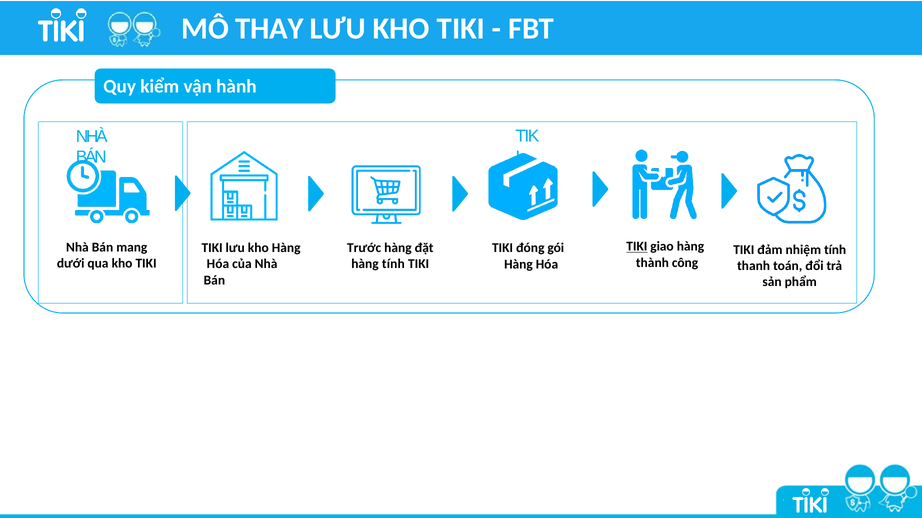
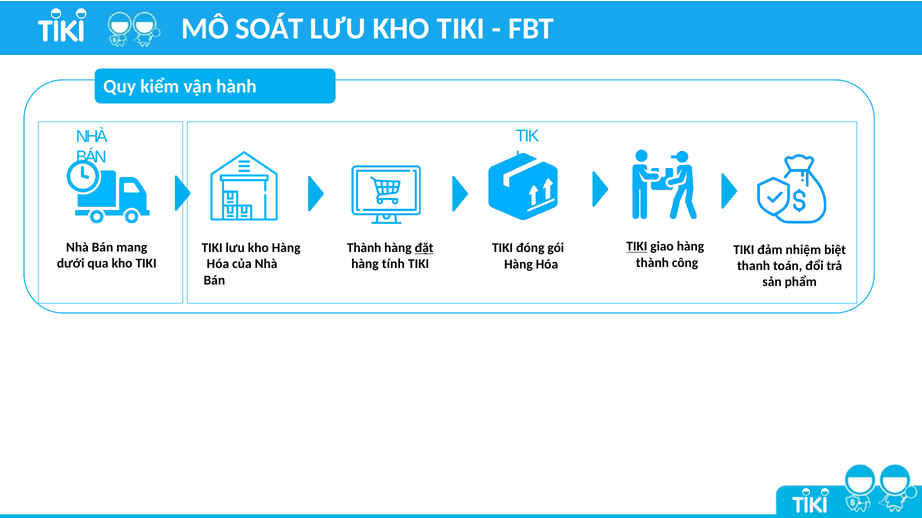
THAY: THAY -> SOÁT (270, 29)
Trước: Trước -> Thành (364, 248)
đặt underline: none -> present (424, 248)
nhiệm tính: tính -> biệt (835, 250)
